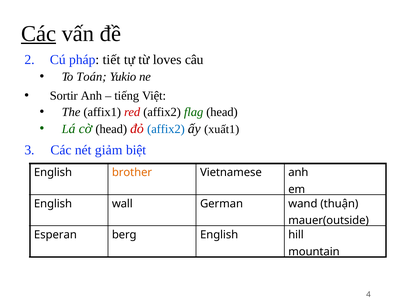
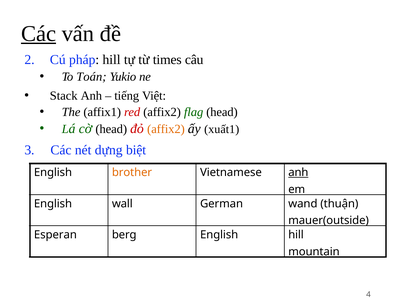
pháp tiết: tiết -> hill (112, 60)
loves: loves -> times (167, 60)
Sortir: Sortir -> Stack (64, 96)
affix2 colour: blue -> orange (166, 129)
giảm: giảm -> dựng (109, 150)
anh underline: none -> present (298, 173)
